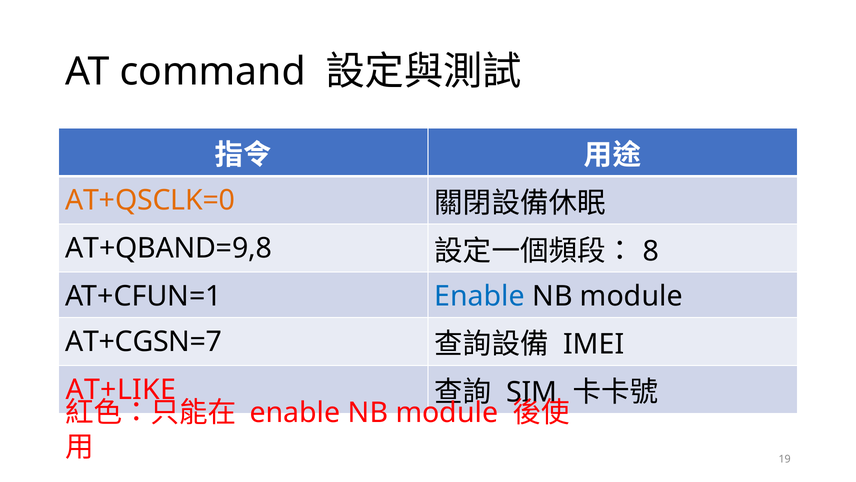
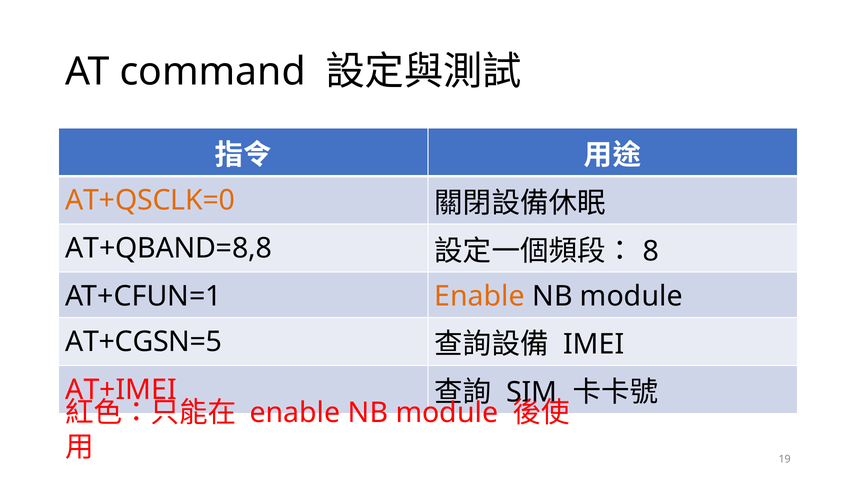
AT+QBAND=9,8: AT+QBAND=9,8 -> AT+QBAND=8,8 (169, 248)
Enable colour: blue -> orange (480, 296)
AT+CGSN=7: AT+CGSN=7 -> AT+CGSN=5 (144, 341)
AT+LIKE: AT+LIKE -> AT+IMEI (121, 389)
